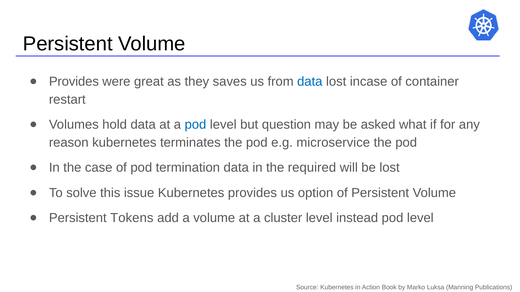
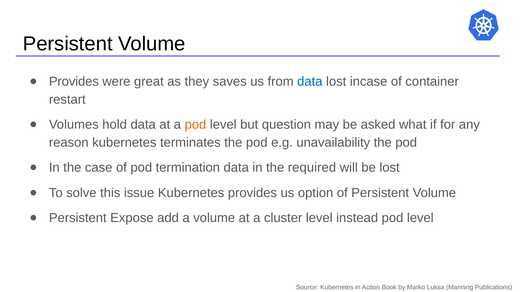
pod colour: blue -> orange (195, 125)
microservice: microservice -> unavailability (333, 143)
Tokens: Tokens -> Expose (132, 218)
